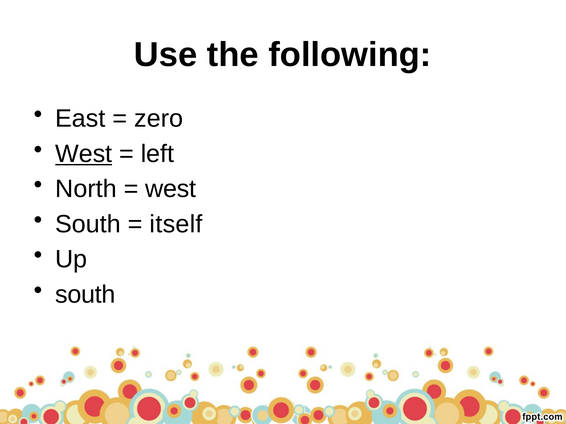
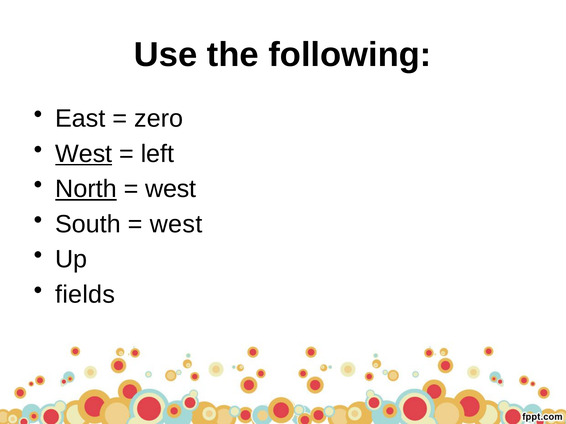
North underline: none -> present (86, 189)
itself: itself -> west (176, 224)
south: south -> fields (85, 295)
